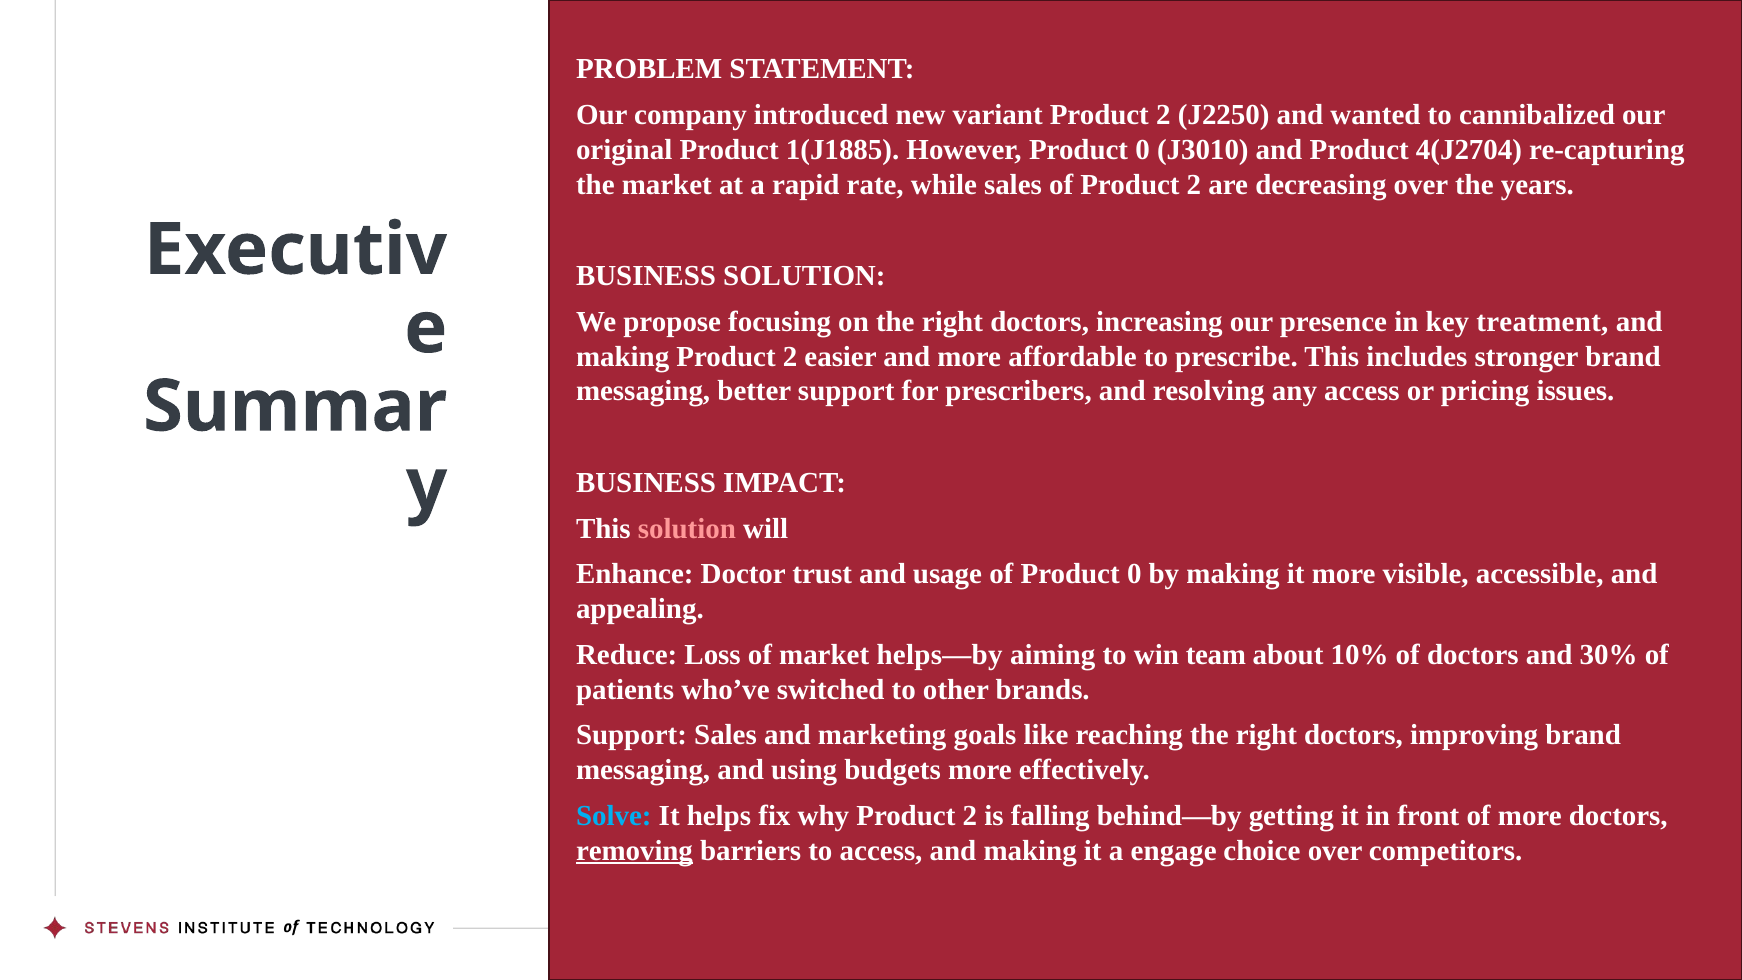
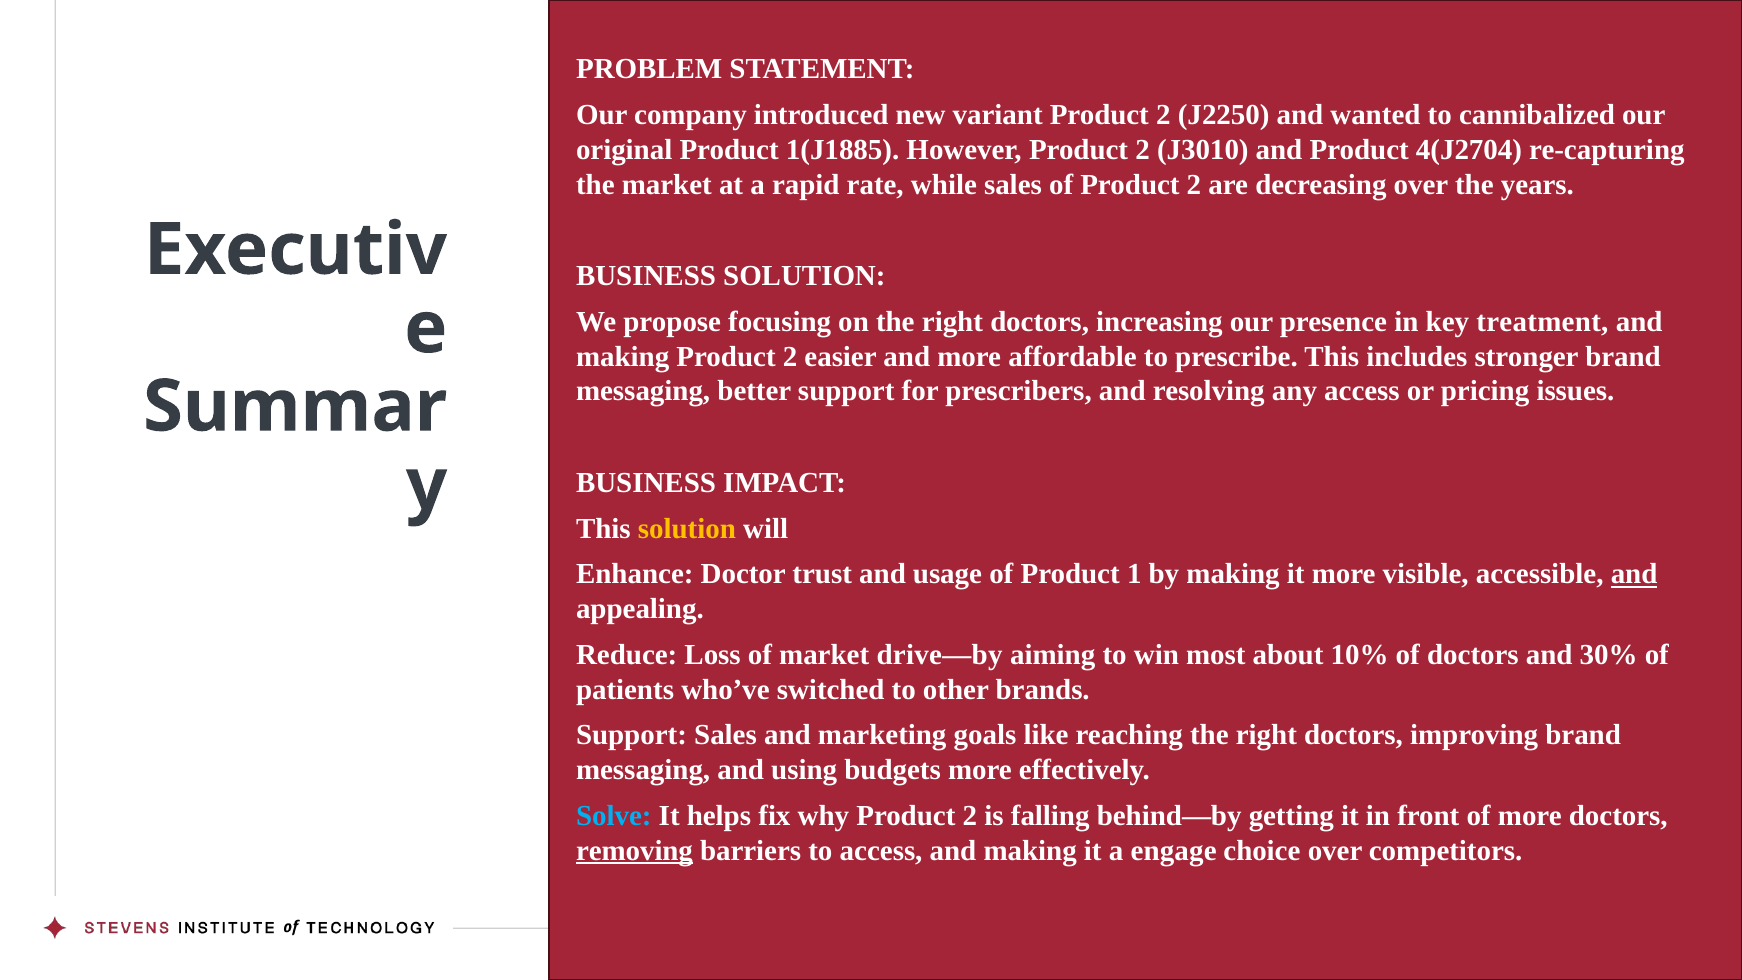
However Product 0: 0 -> 2 (1143, 150)
solution colour: pink -> yellow (687, 528)
of Product 0: 0 -> 1 (1134, 574)
and underline: none -> present (1634, 574)
helps—by: helps—by -> drive—by (940, 655)
team: team -> most (1216, 655)
